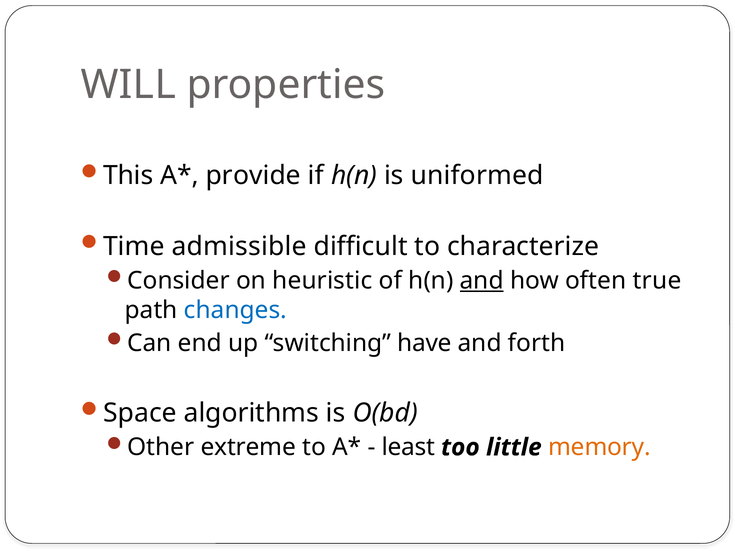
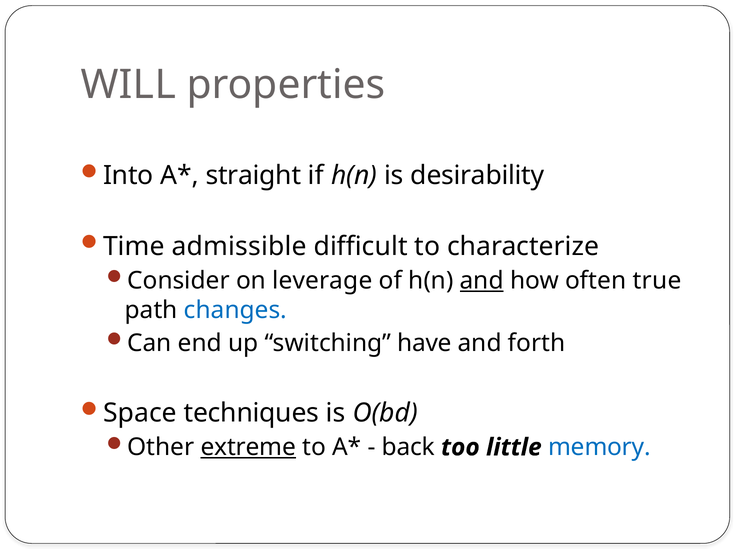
This: This -> Into (128, 176)
provide: provide -> straight (253, 176)
uniformed: uniformed -> desirability (477, 176)
heuristic: heuristic -> leverage (322, 281)
algorithms: algorithms -> techniques (251, 413)
extreme underline: none -> present (248, 447)
least: least -> back (408, 447)
memory colour: orange -> blue (599, 447)
